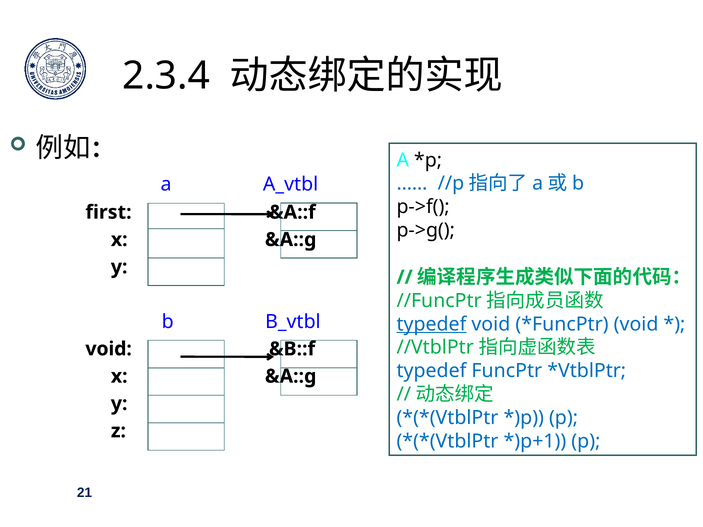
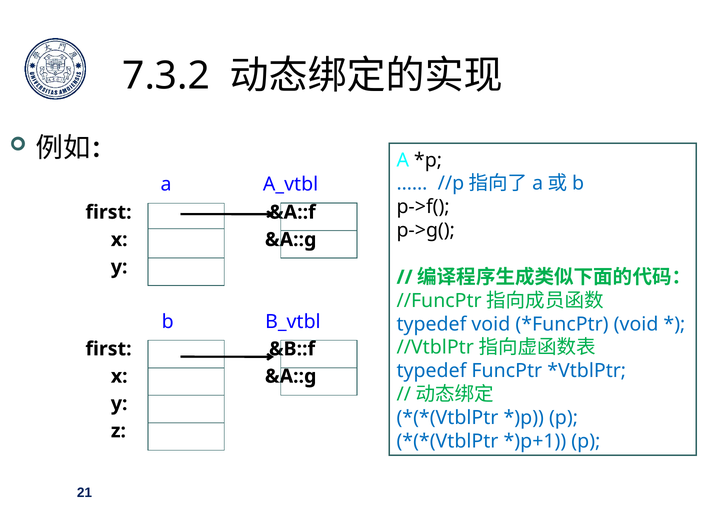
2.3.4: 2.3.4 -> 7.3.2 (166, 76)
typedef underline: present -> none (431, 324)
void: void -> first (109, 349)
